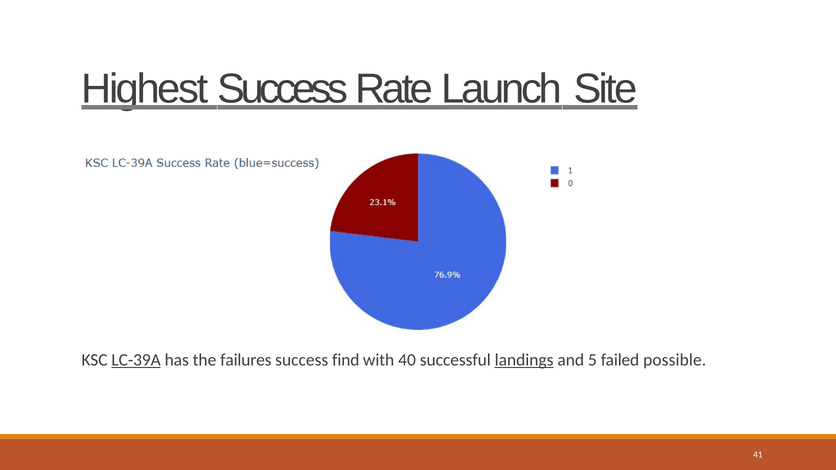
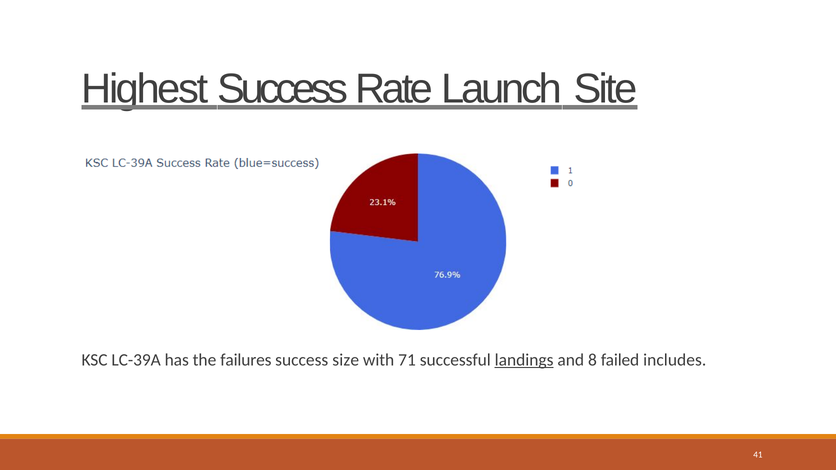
LC-39A underline: present -> none (136, 360)
find: find -> size (346, 360)
40: 40 -> 71 (407, 360)
5: 5 -> 8 (592, 360)
possible: possible -> includes (675, 360)
